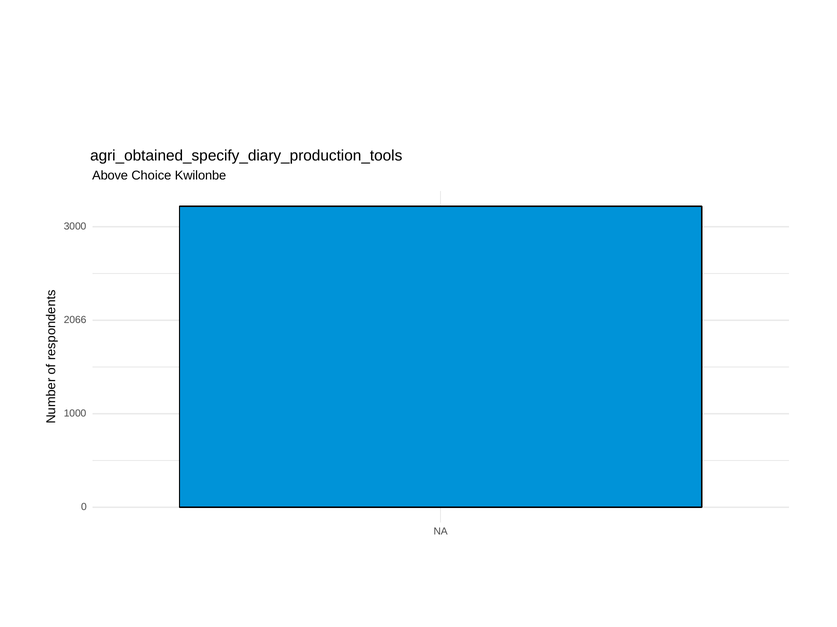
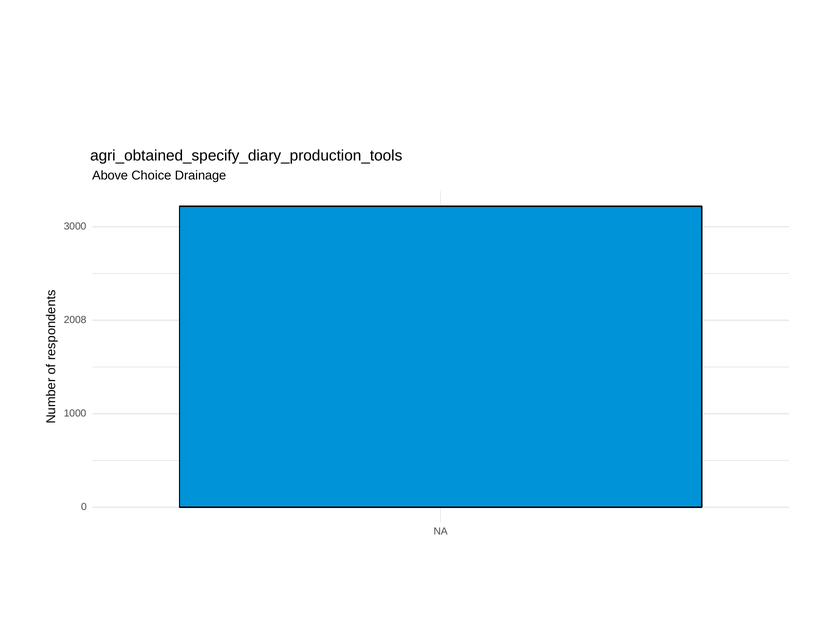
Kwilonbe: Kwilonbe -> Drainage (201, 176)
2066: 2066 -> 2008 (75, 320)
